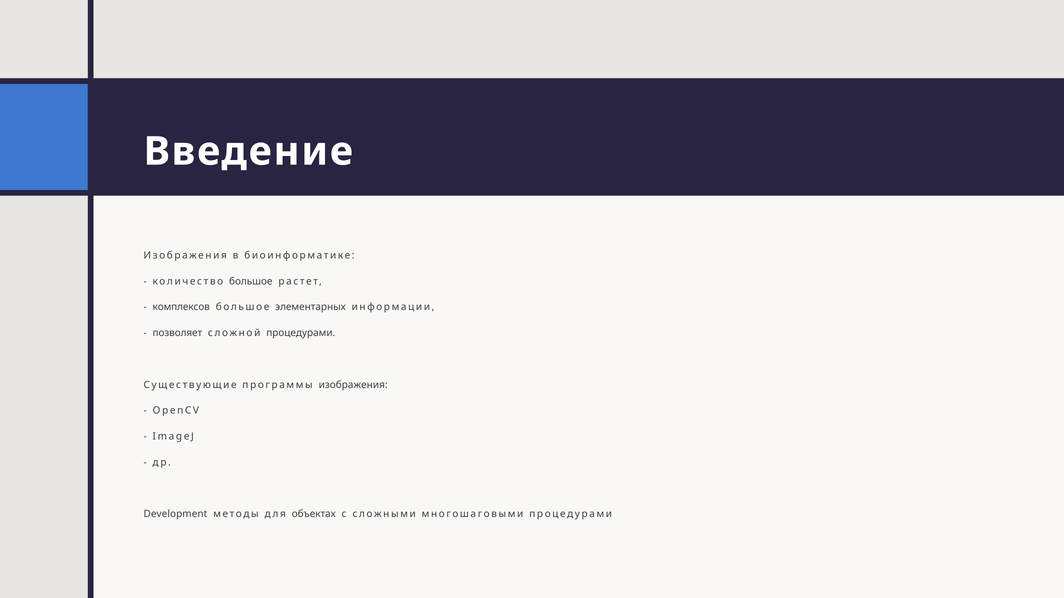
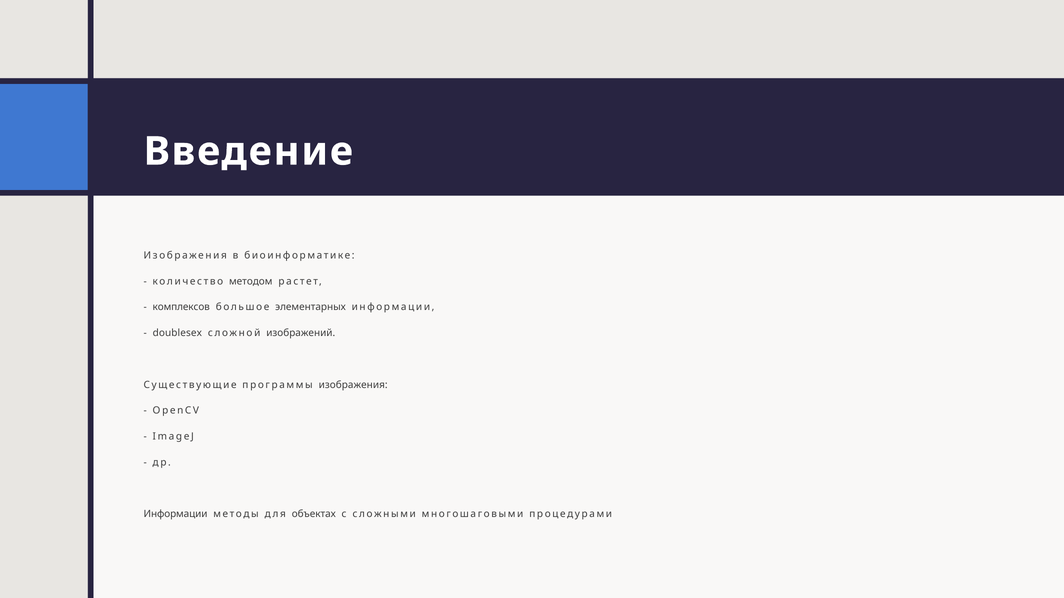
количество большое: большое -> методом (251, 282)
позволяет: позволяет -> doublesex (177, 333)
сложной процедурами: процедурами -> изображений (301, 333)
Development: Development -> Информации (176, 515)
